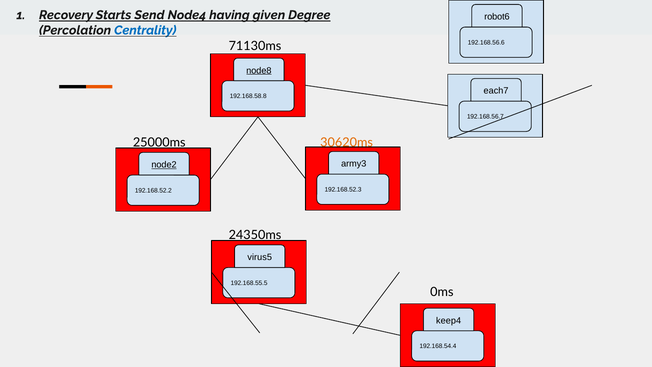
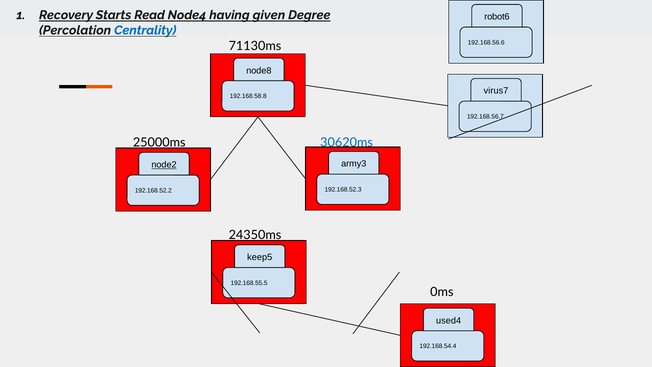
Send: Send -> Read (150, 15)
node8 underline: present -> none (259, 71)
each7: each7 -> virus7 (496, 91)
30620ms colour: orange -> blue (347, 142)
virus5: virus5 -> keep5 (260, 257)
keep4: keep4 -> used4 (449, 320)
